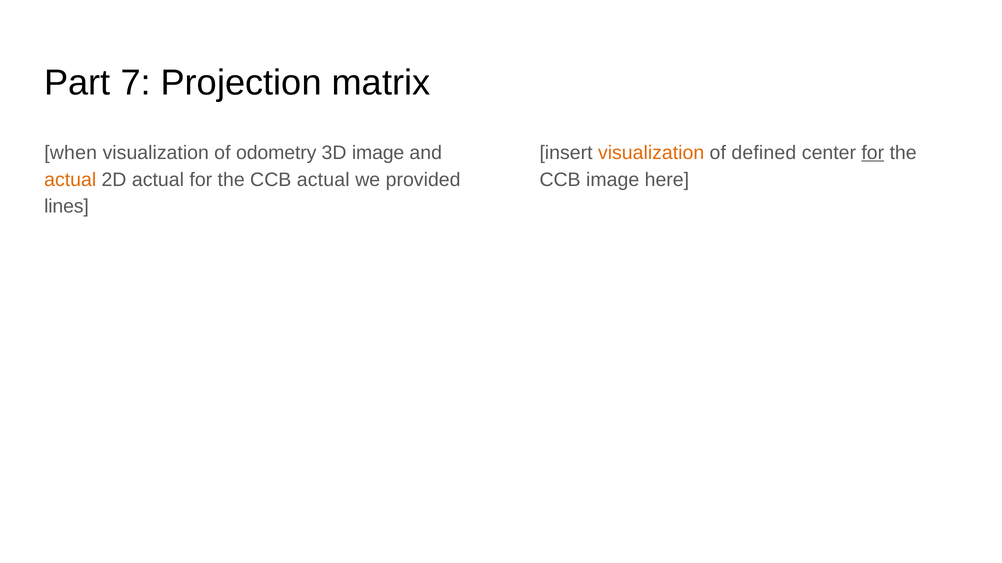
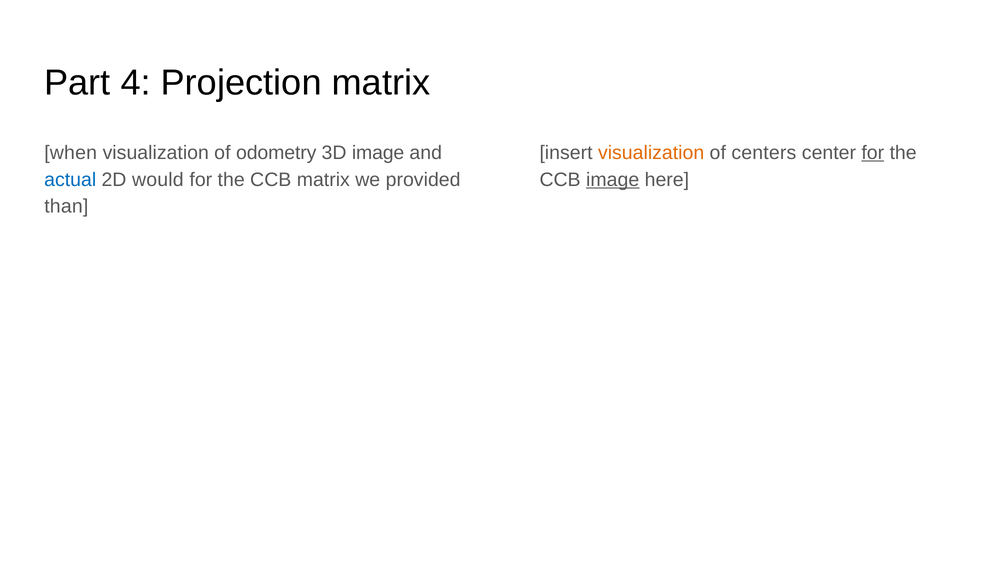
7: 7 -> 4 (136, 83)
defined: defined -> centers (764, 153)
actual colour: orange -> blue (70, 180)
2D actual: actual -> would (158, 180)
CCB actual: actual -> matrix (323, 180)
image underline: none -> present (613, 180)
lines: lines -> than (66, 207)
